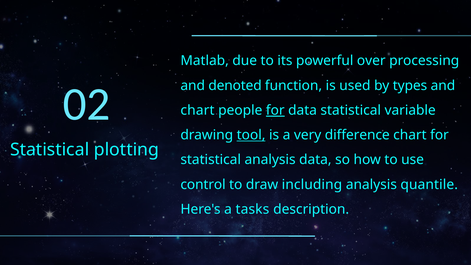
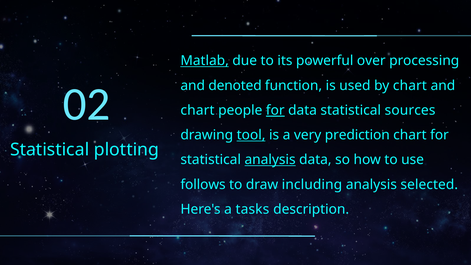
Matlab underline: none -> present (205, 61)
by types: types -> chart (410, 86)
variable: variable -> sources (410, 110)
difference: difference -> prediction (357, 135)
analysis underline: none -> present (270, 160)
control: control -> follows (203, 184)
quantile: quantile -> selected (429, 184)
